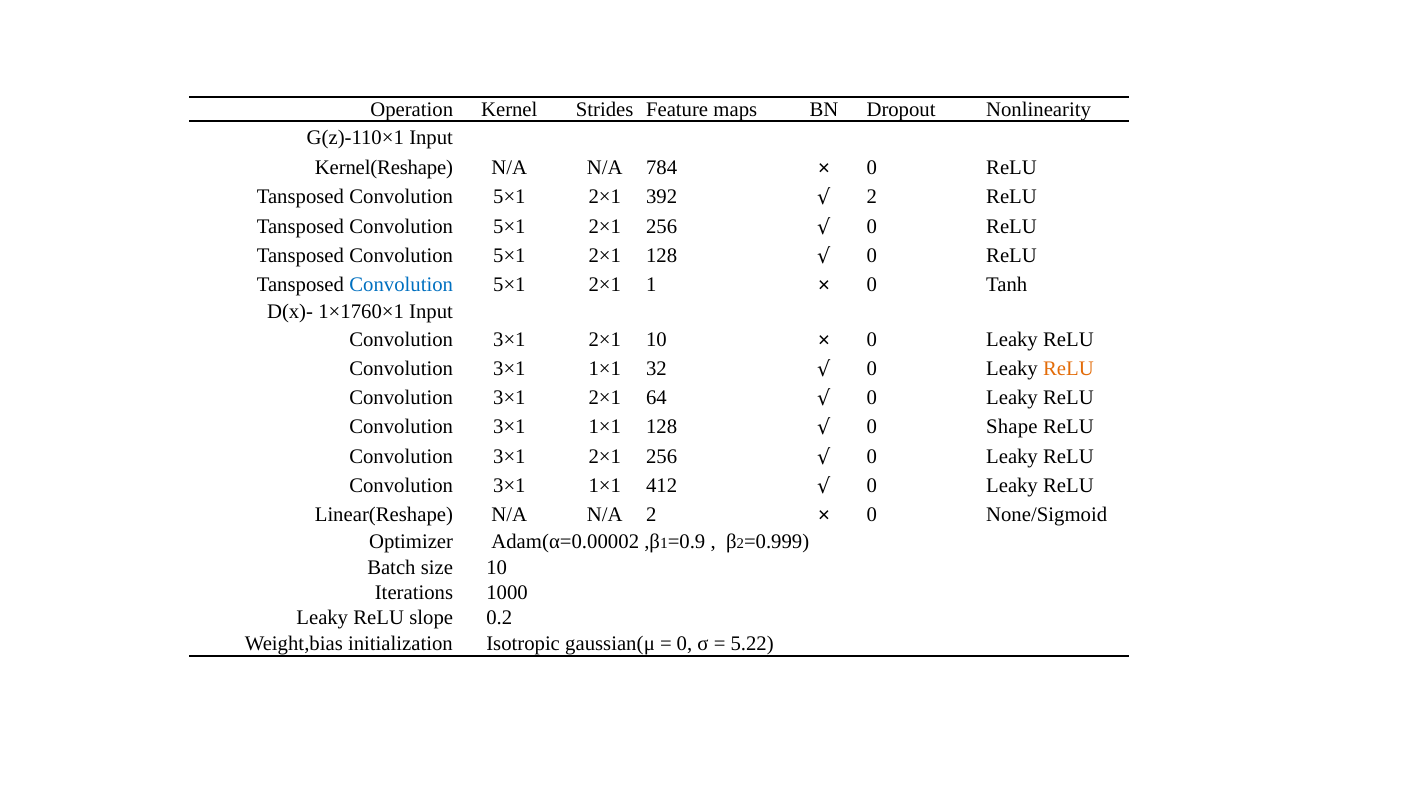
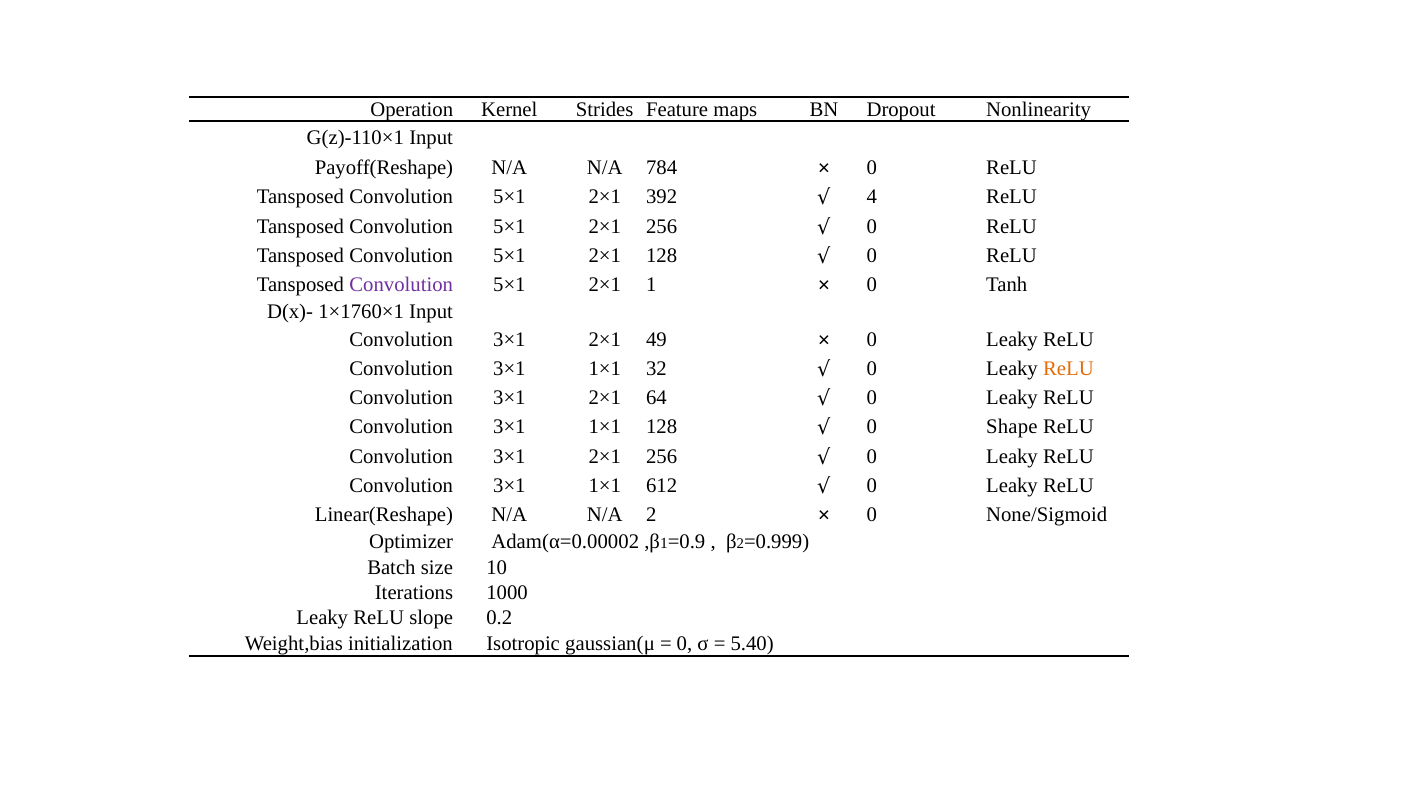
Kernel(Reshape: Kernel(Reshape -> Payoff(Reshape (384, 168)
2: 2 -> 4 (872, 197)
Convolution colour: blue -> purple (401, 285)
2×1 10: 10 -> 49 (656, 339)
412: 412 -> 612 (662, 486)
5.22: 5.22 -> 5.40 (752, 643)
